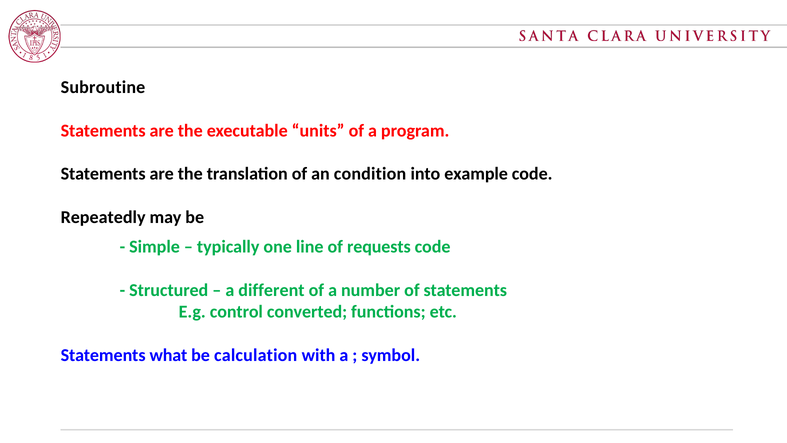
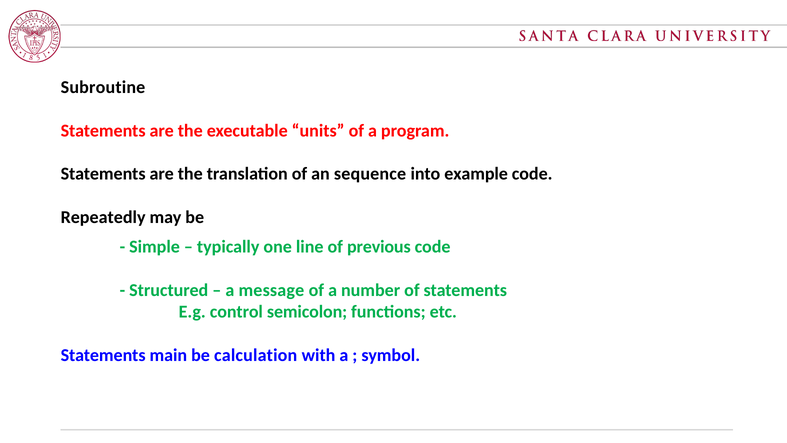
condition: condition -> sequence (370, 174)
requests: requests -> previous (379, 247)
different: different -> message (271, 290)
converted: converted -> semicolon (307, 312)
what: what -> main (168, 355)
